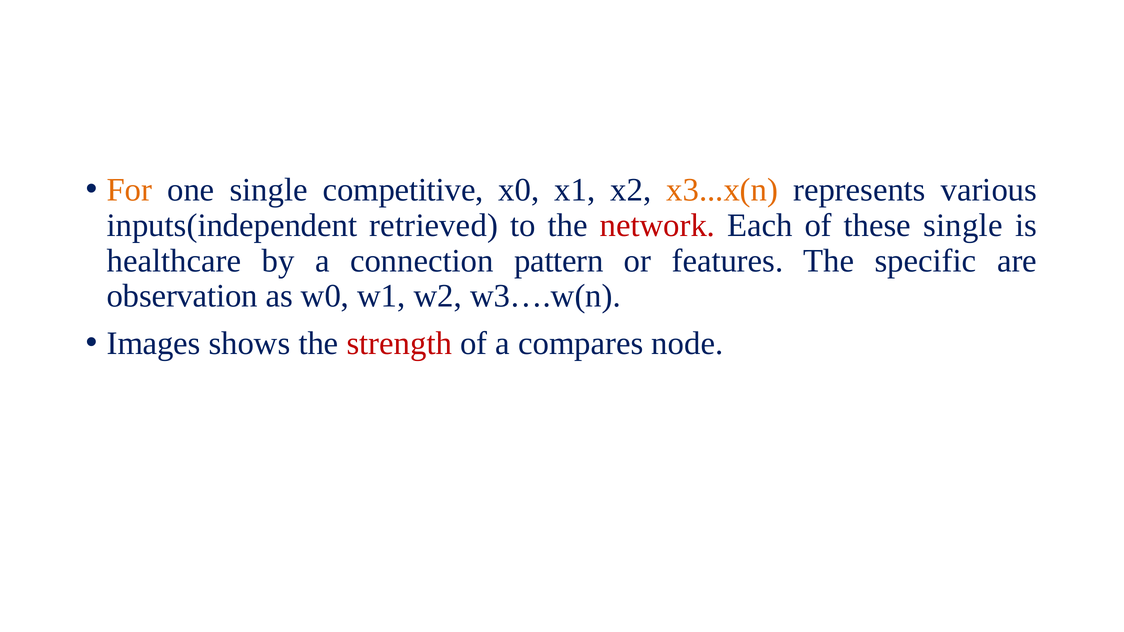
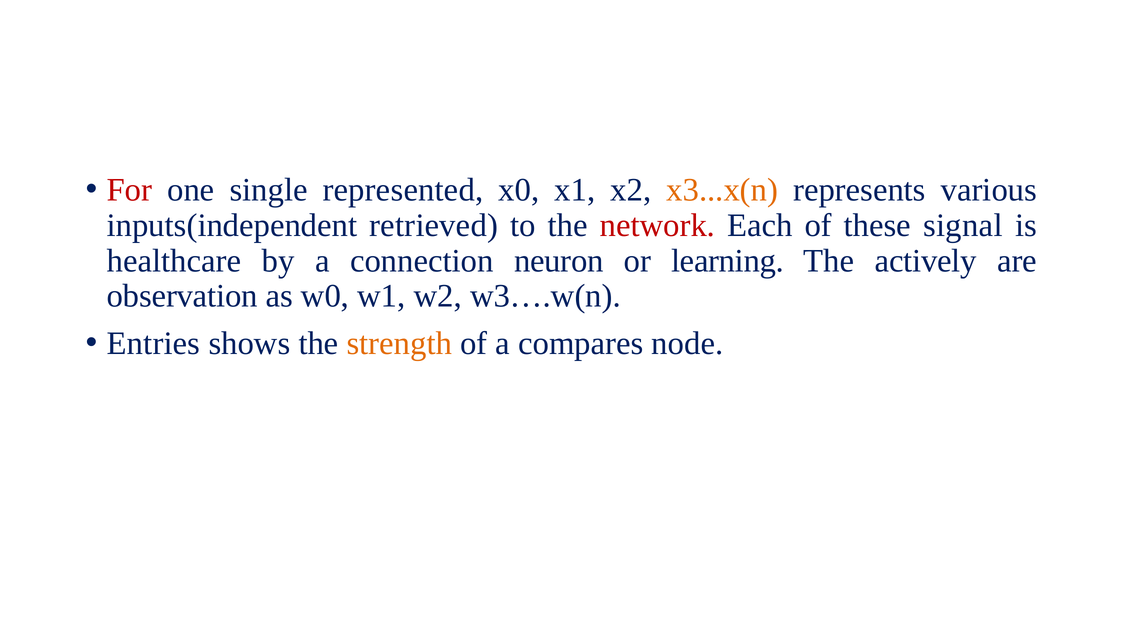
For colour: orange -> red (130, 190)
competitive: competitive -> represented (403, 190)
these single: single -> signal (963, 225)
pattern: pattern -> neuron (559, 261)
features: features -> learning (728, 261)
specific: specific -> actively (926, 261)
Images: Images -> Entries (154, 343)
strength colour: red -> orange (399, 343)
